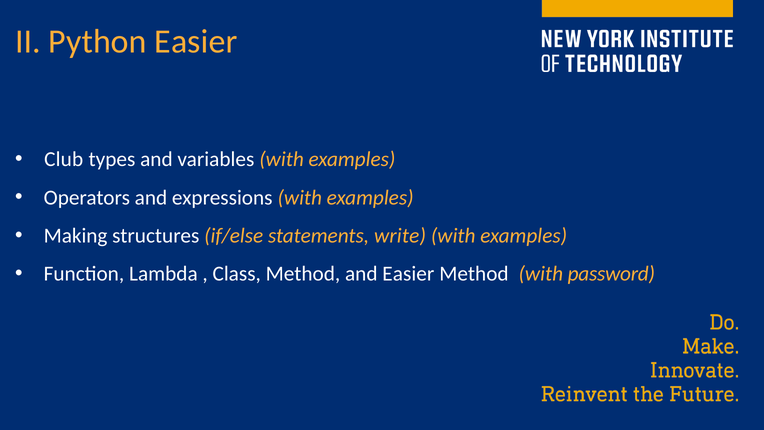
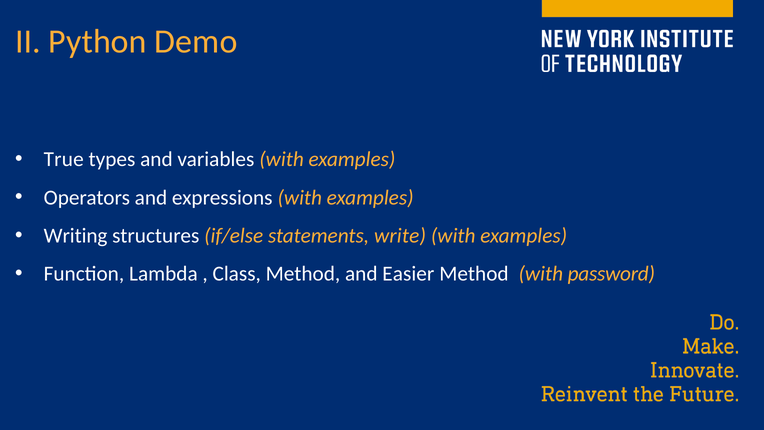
Python Easier: Easier -> Demo (196, 42)
Club: Club -> True (64, 159)
Making: Making -> Writing (76, 236)
